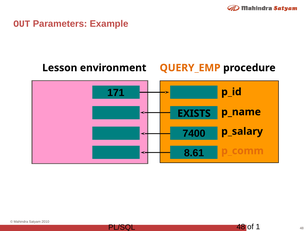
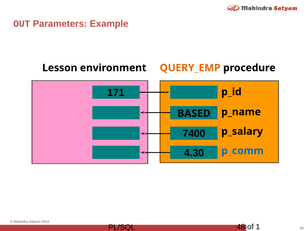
EXISTS: EXISTS -> BASED (194, 113)
8.61: 8.61 -> 4.30 (194, 153)
p_comm colour: orange -> blue (242, 151)
